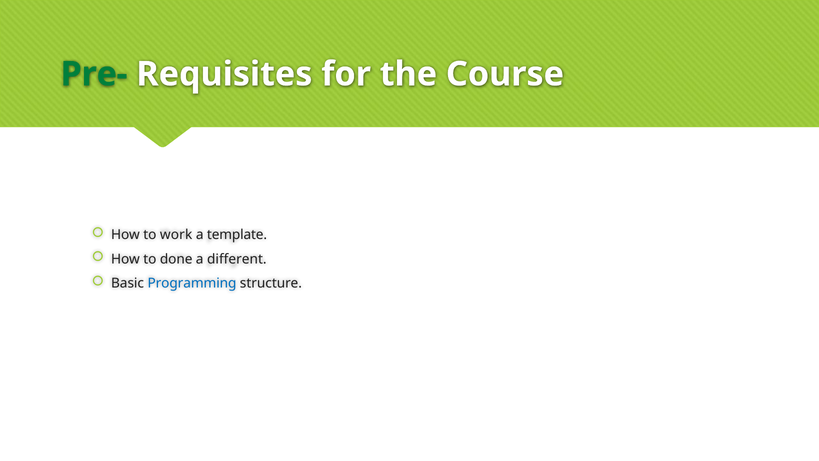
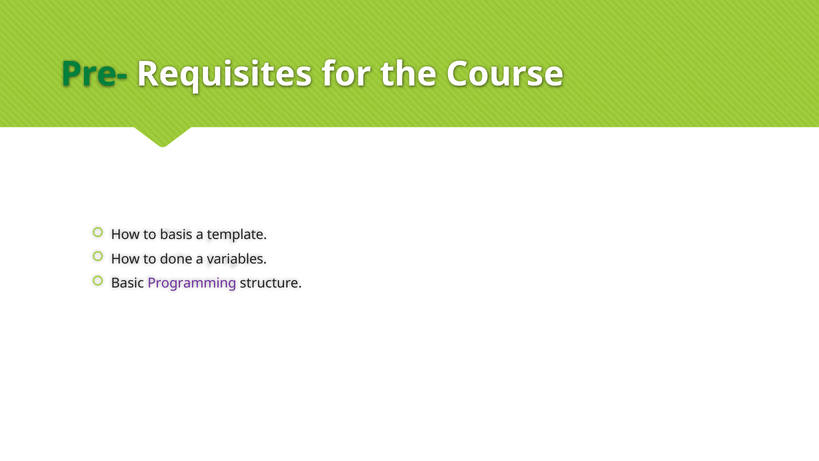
work: work -> basis (176, 235)
different: different -> variables (237, 259)
Programming colour: blue -> purple (192, 283)
